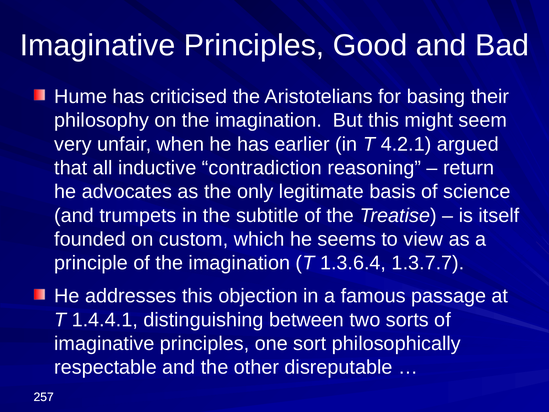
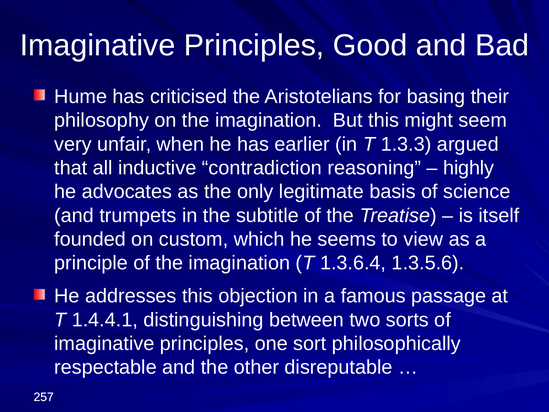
4.2.1: 4.2.1 -> 1.3.3 (406, 144)
return: return -> highly (469, 168)
1.3.7.7: 1.3.7.7 -> 1.3.5.6 (428, 263)
